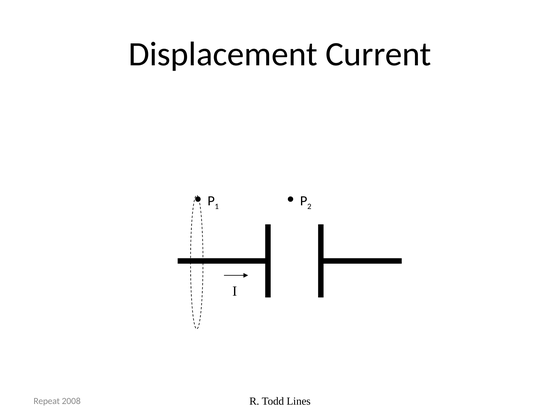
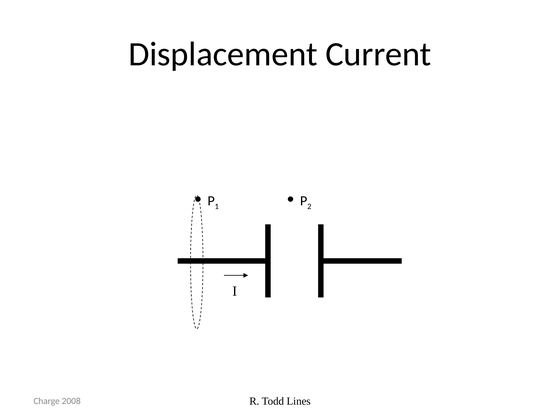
Repeat: Repeat -> Charge (47, 401)
